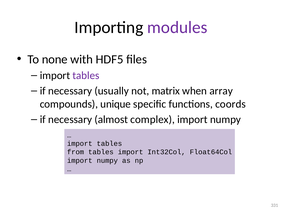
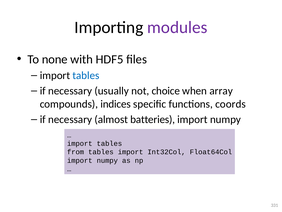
tables colour: purple -> blue (86, 75)
matrix: matrix -> choice (166, 91)
unique: unique -> indices (116, 104)
complex: complex -> batteries (153, 119)
